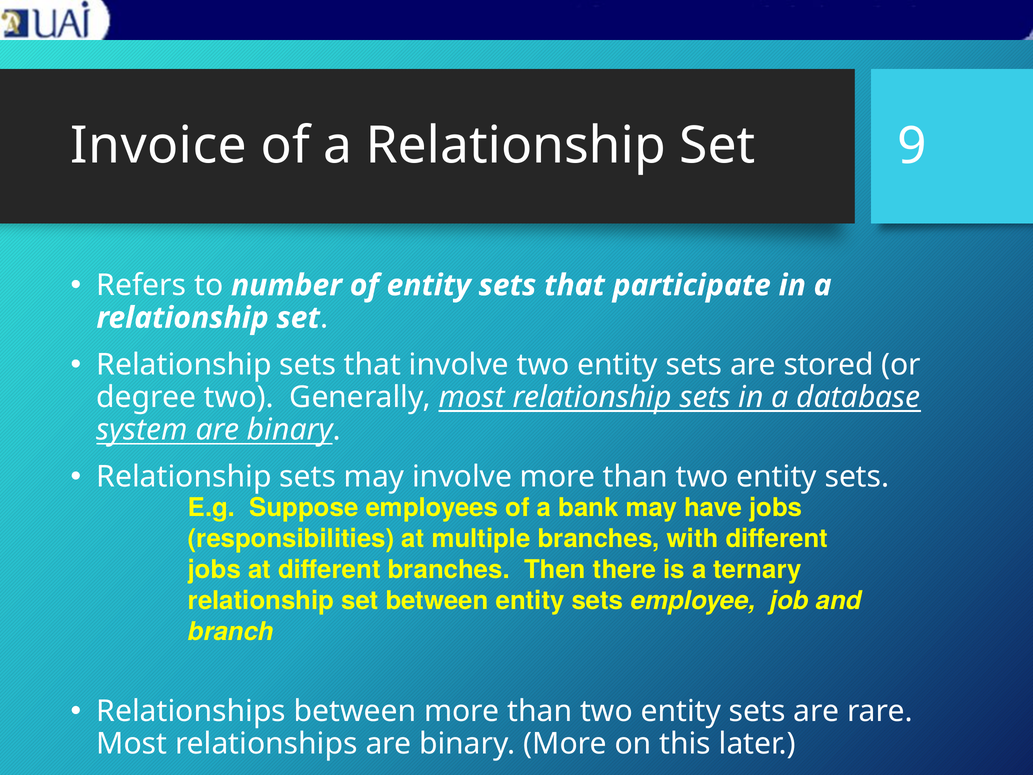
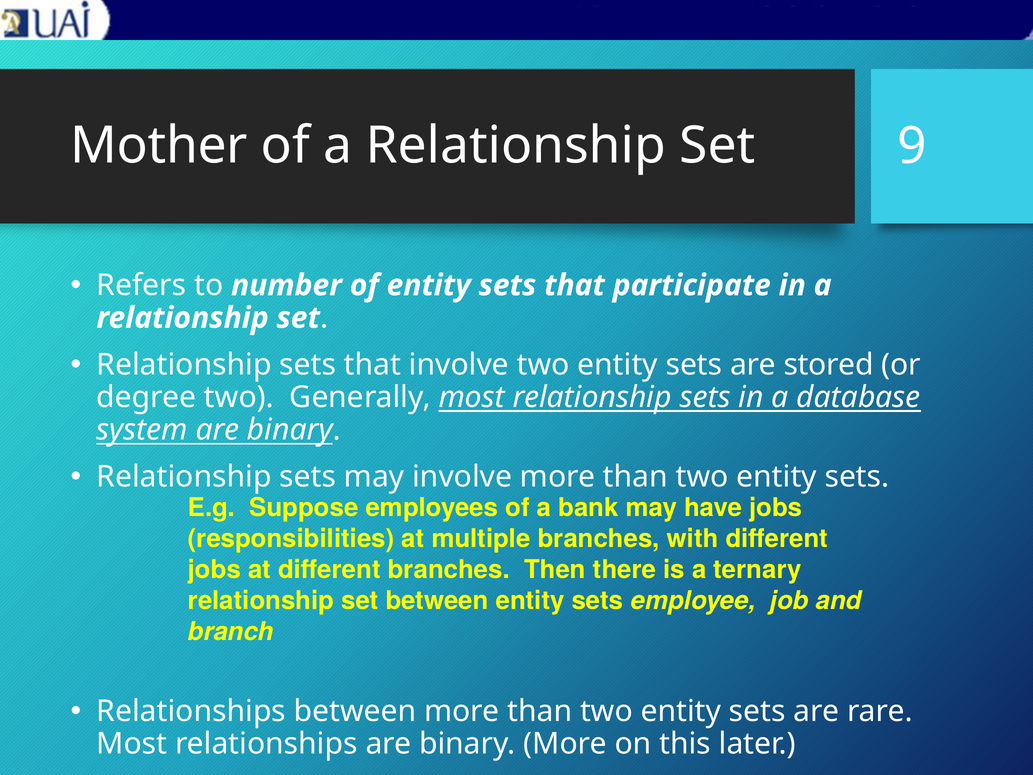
Invoice: Invoice -> Mother (159, 146)
